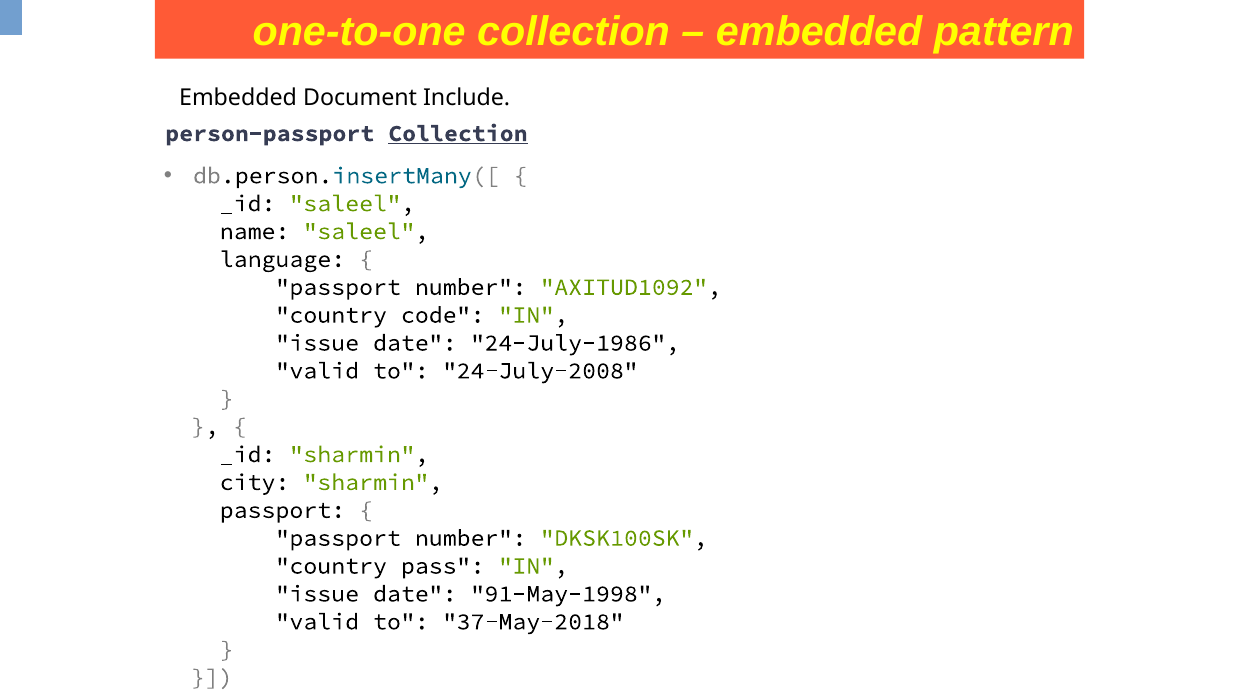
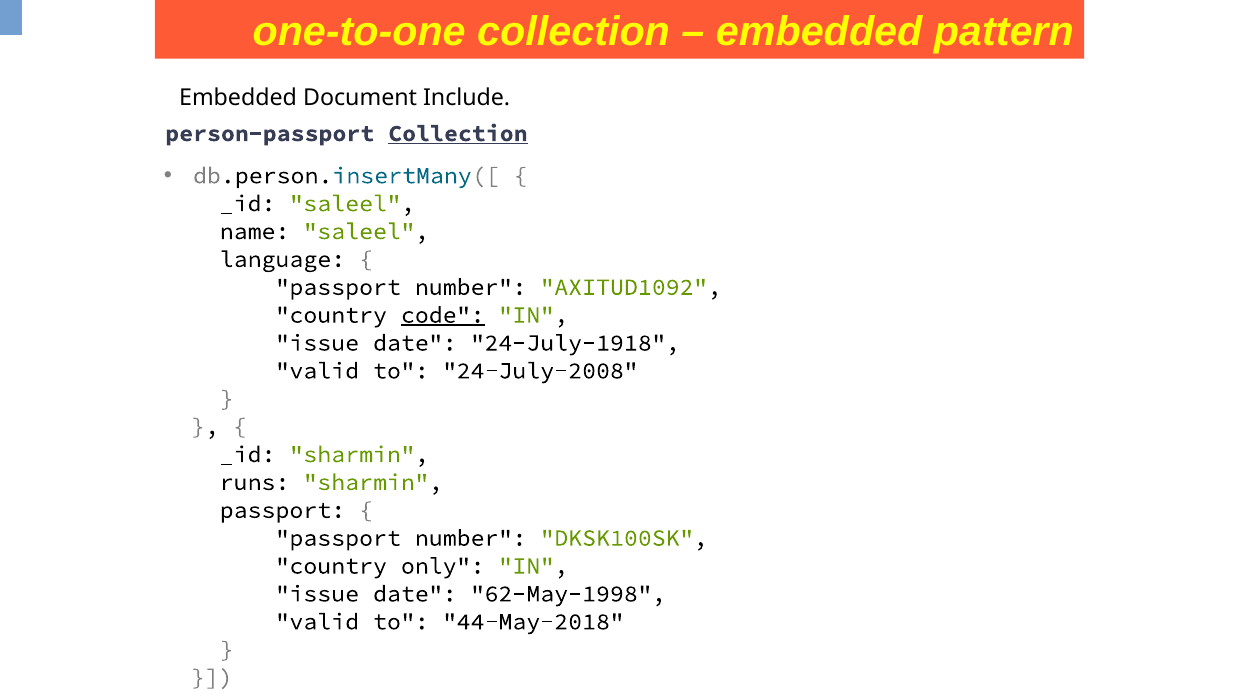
code underline: none -> present (443, 315)
24-July-1986: 24-July-1986 -> 24-July-1918 (575, 343)
city: city -> runs (255, 482)
pass: pass -> only (443, 566)
91-May-1998: 91-May-1998 -> 62-May-1998 (568, 594)
37-May-2018: 37-May-2018 -> 44-May-2018 (533, 622)
